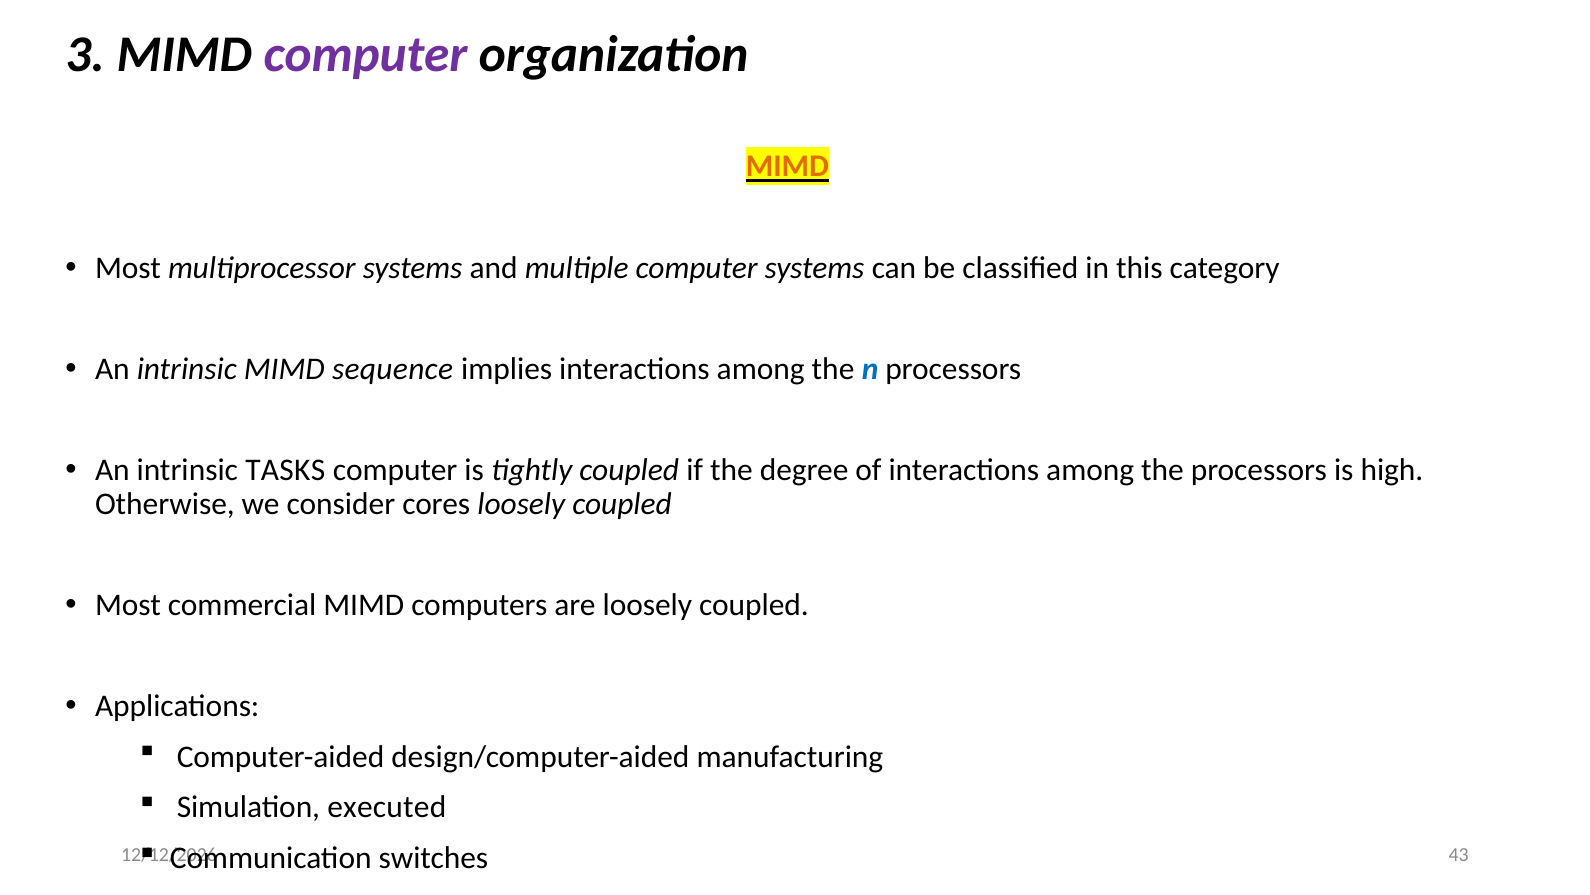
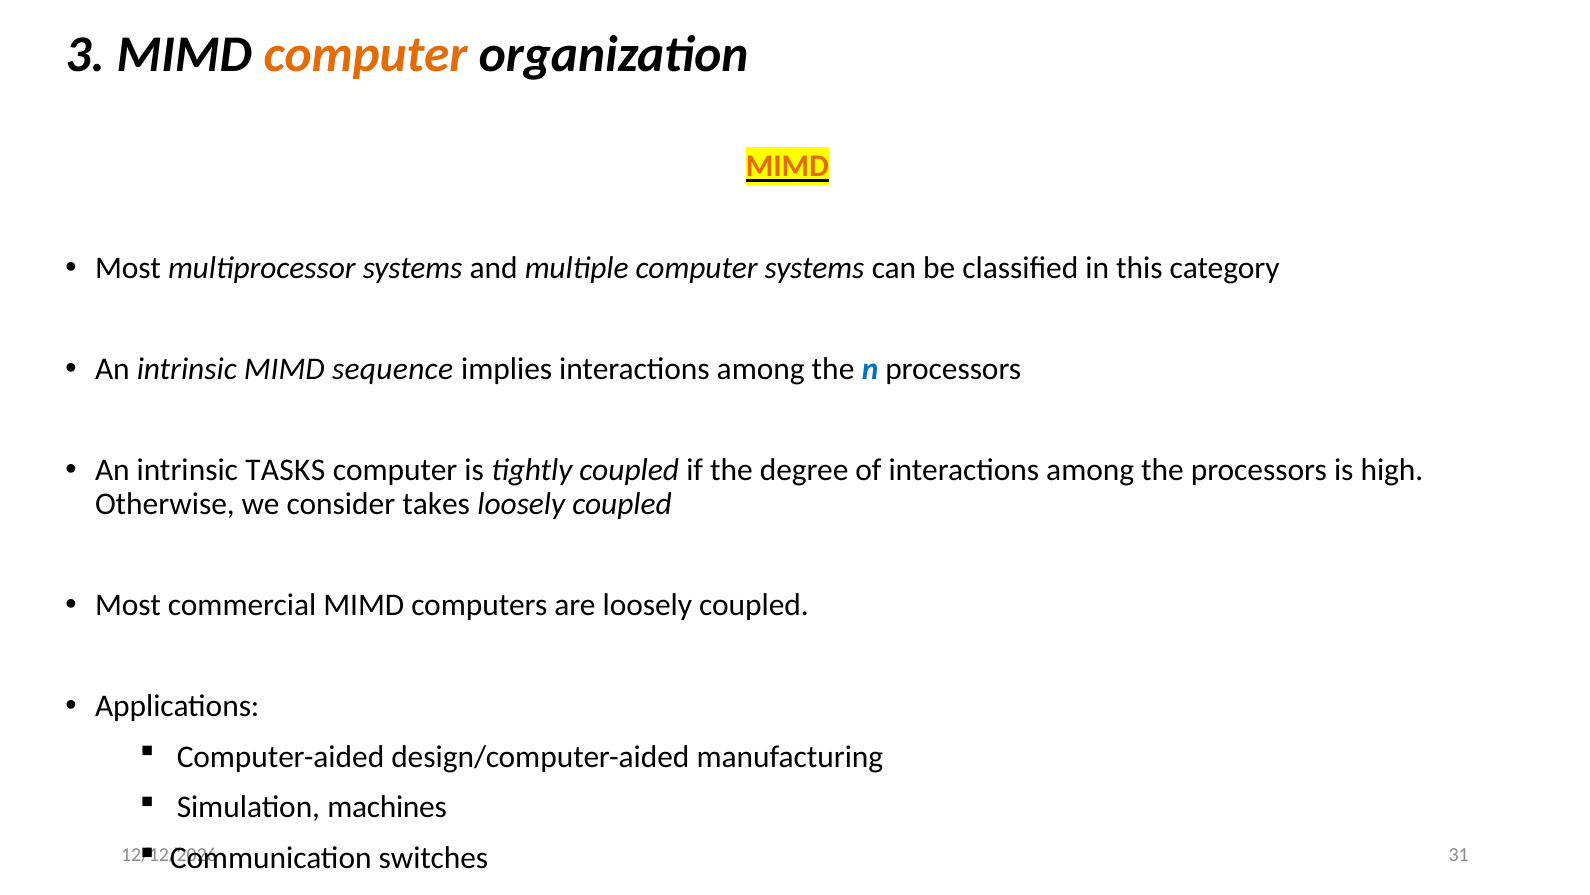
computer colour: purple -> orange (365, 54)
cores: cores -> takes (436, 504)
executed: executed -> machines (387, 807)
43: 43 -> 31 (1459, 854)
